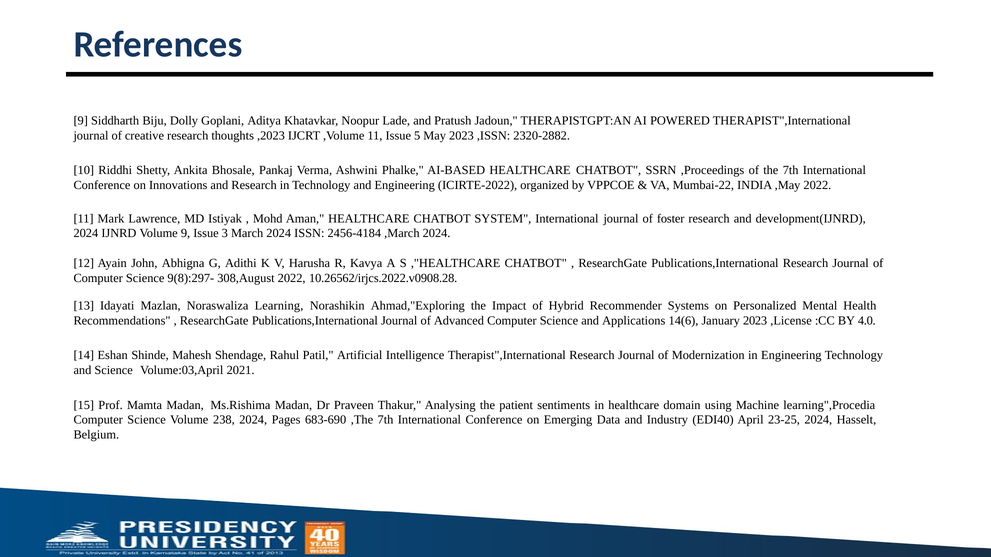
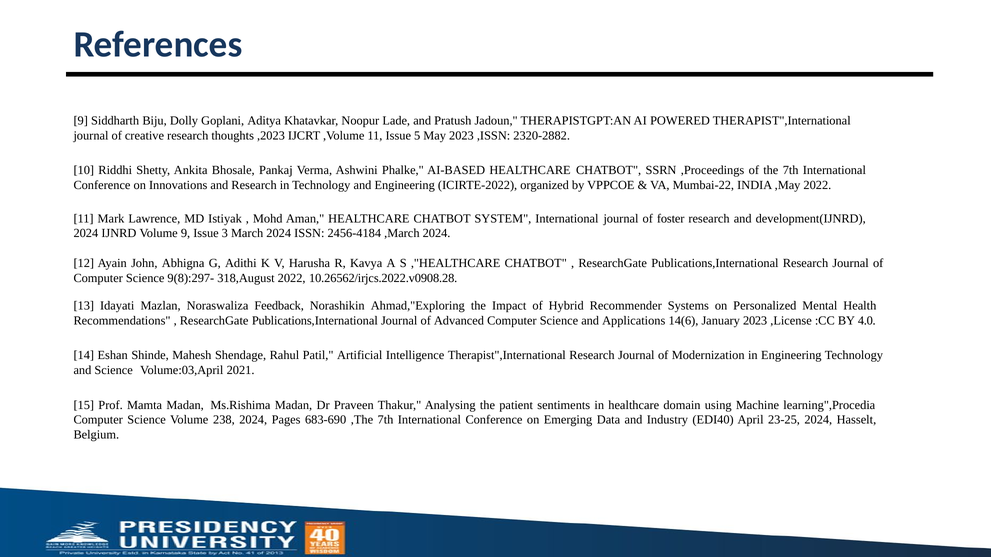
308,August: 308,August -> 318,August (246, 278)
Learning: Learning -> Feedback (279, 306)
